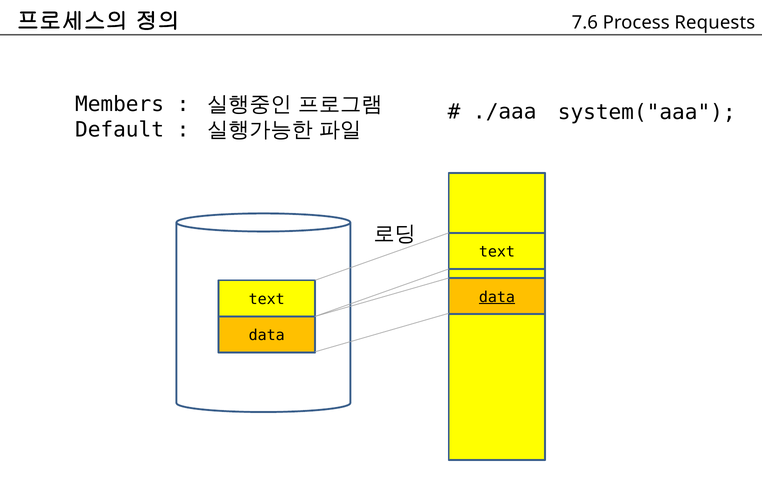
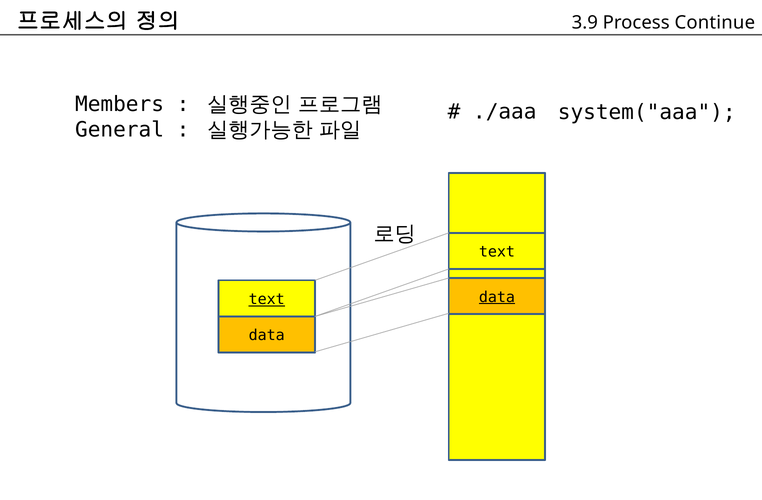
7.6: 7.6 -> 3.9 (585, 22)
Requests: Requests -> Continue (715, 22)
Default: Default -> General (120, 130)
text underline: none -> present (267, 300)
